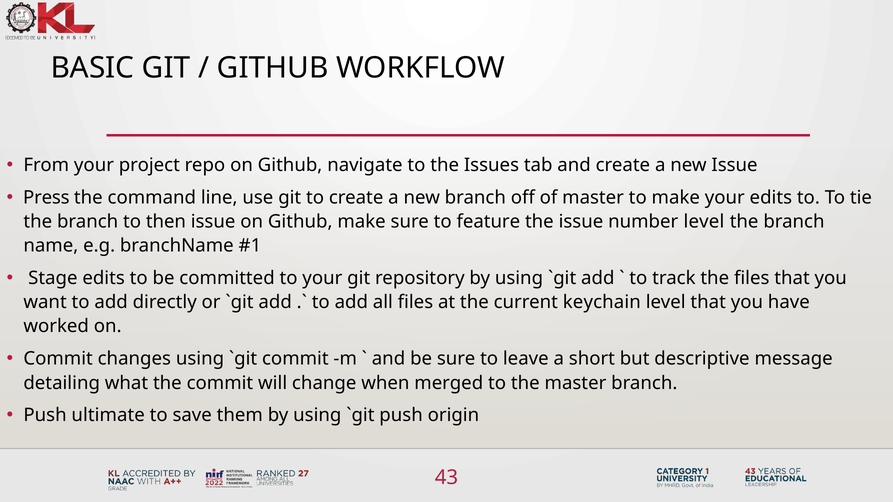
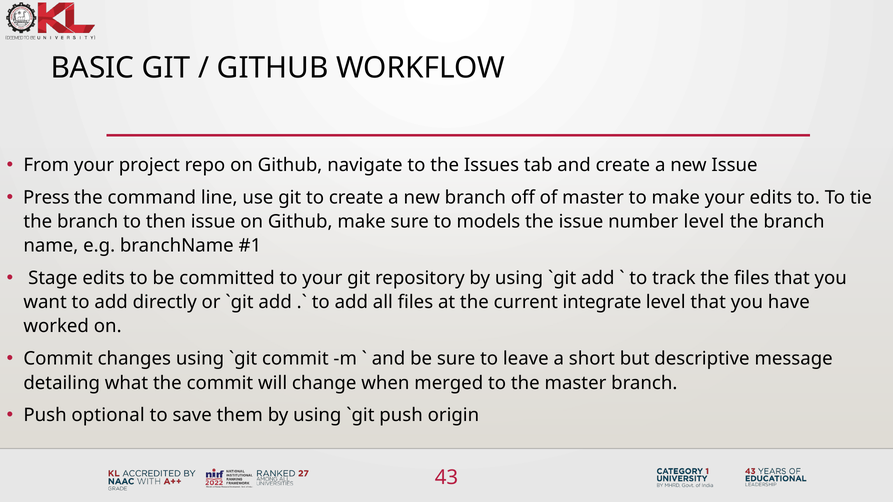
feature: feature -> models (488, 222)
keychain: keychain -> integrate (602, 302)
ultimate: ultimate -> optional (108, 416)
